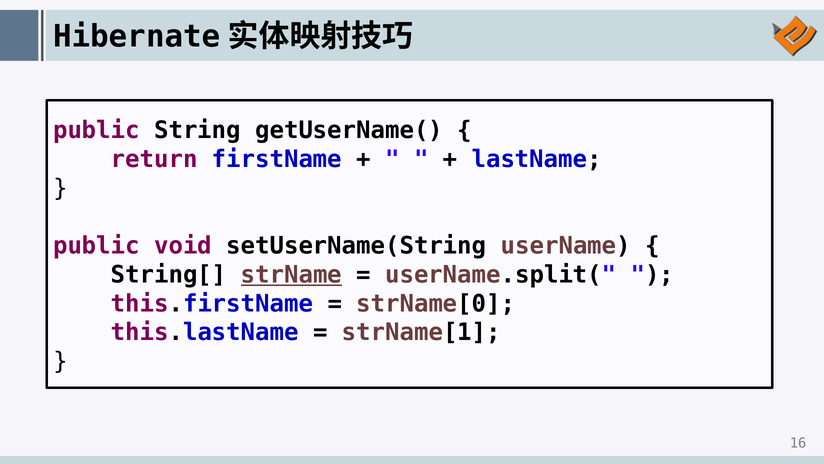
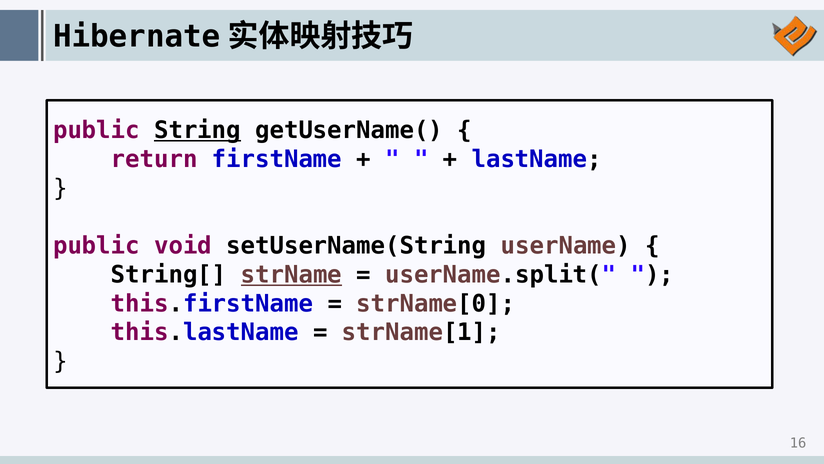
String underline: none -> present (198, 130)
